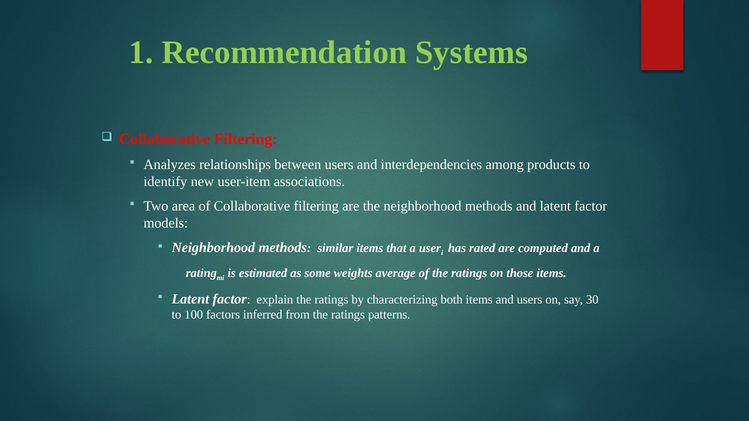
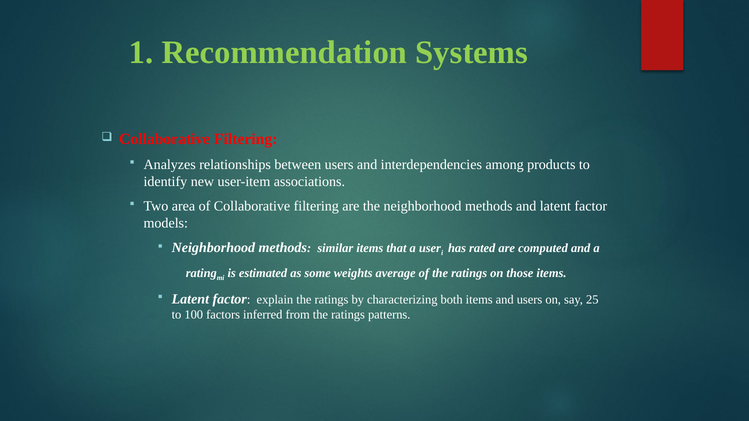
30: 30 -> 25 (592, 300)
